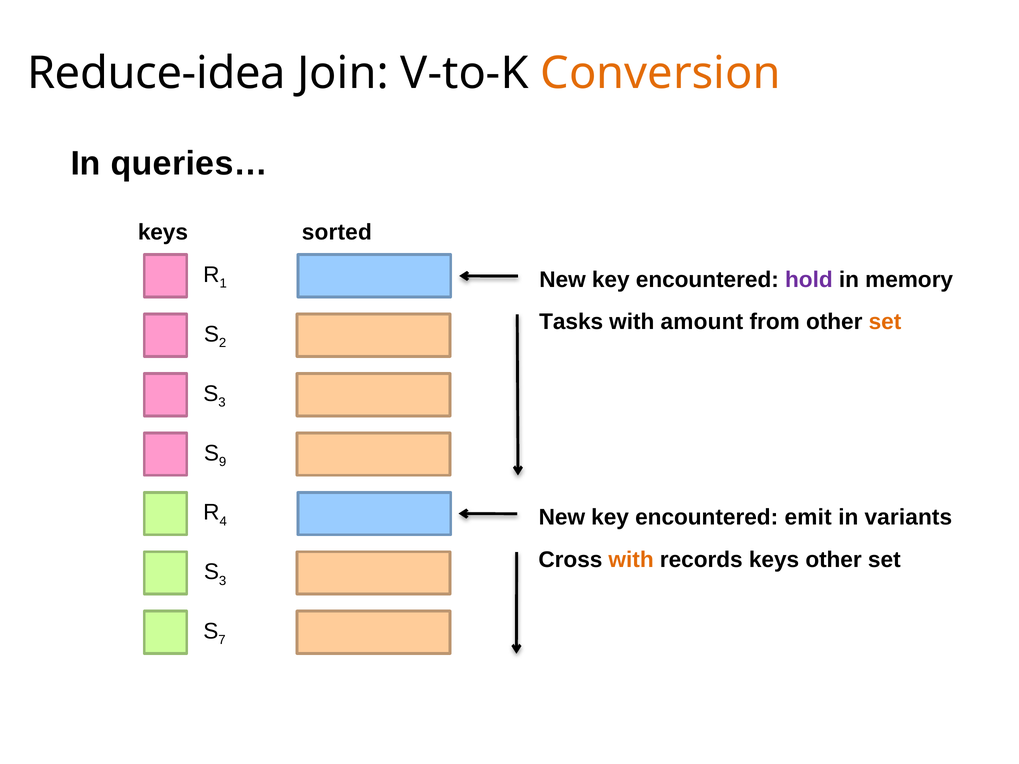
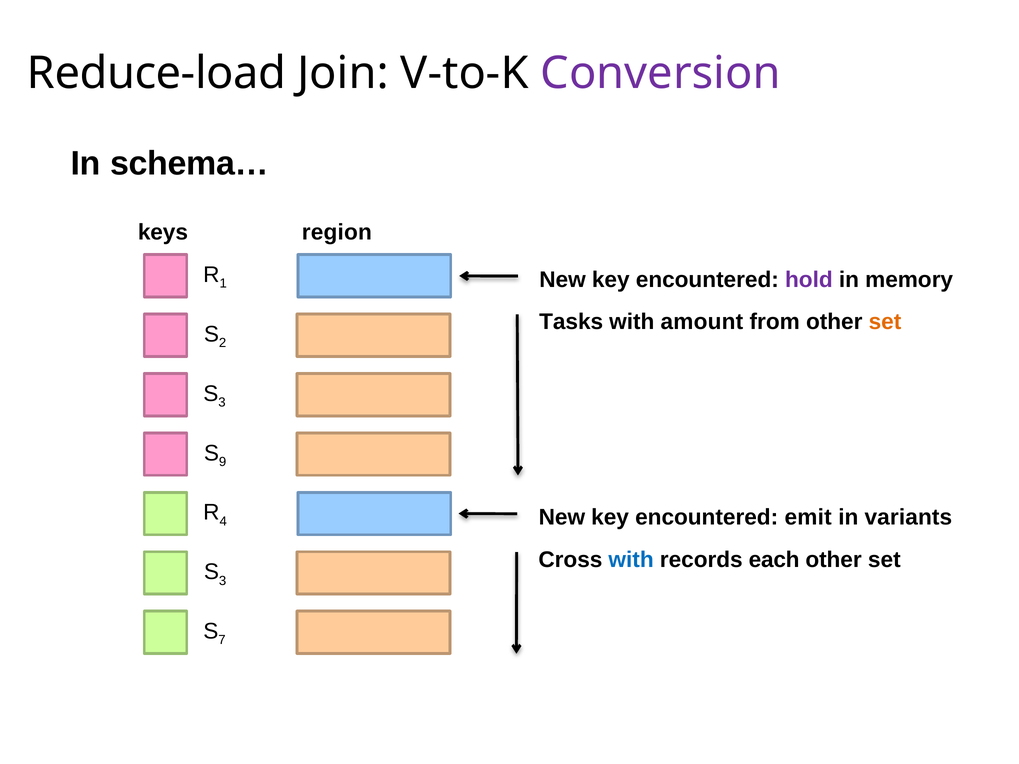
Reduce-idea: Reduce-idea -> Reduce-load (156, 73)
Conversion colour: orange -> purple (660, 73)
queries…: queries… -> schema… (190, 164)
sorted: sorted -> region (337, 232)
with colour: orange -> blue (631, 560)
records keys: keys -> each (774, 560)
